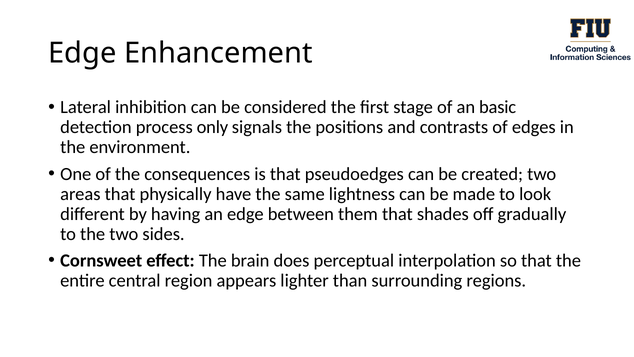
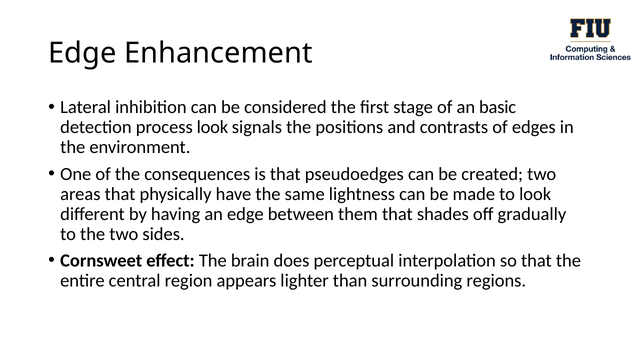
process only: only -> look (212, 127)
